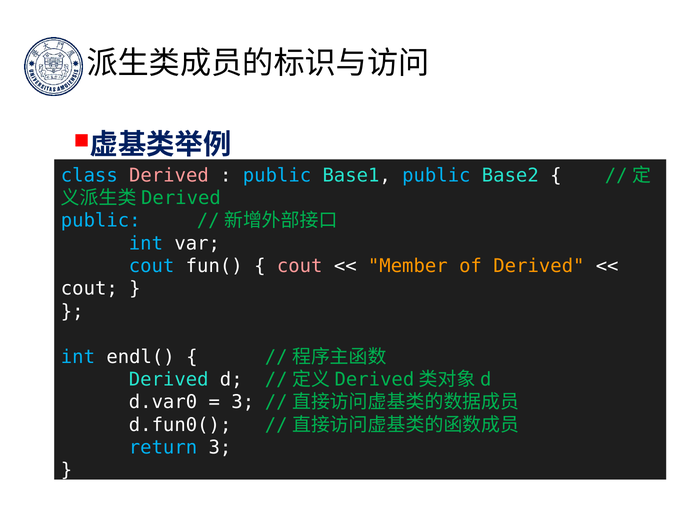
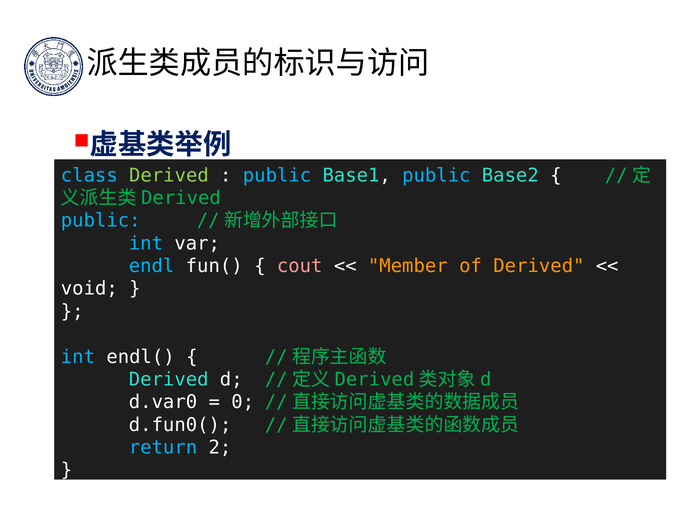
Derived colour: pink -> light green (169, 175)
cout: cout -> endl (152, 266)
cout: cout -> void (89, 289)
3: 3 -> 0 (243, 402)
return 3: 3 -> 2 (220, 447)
